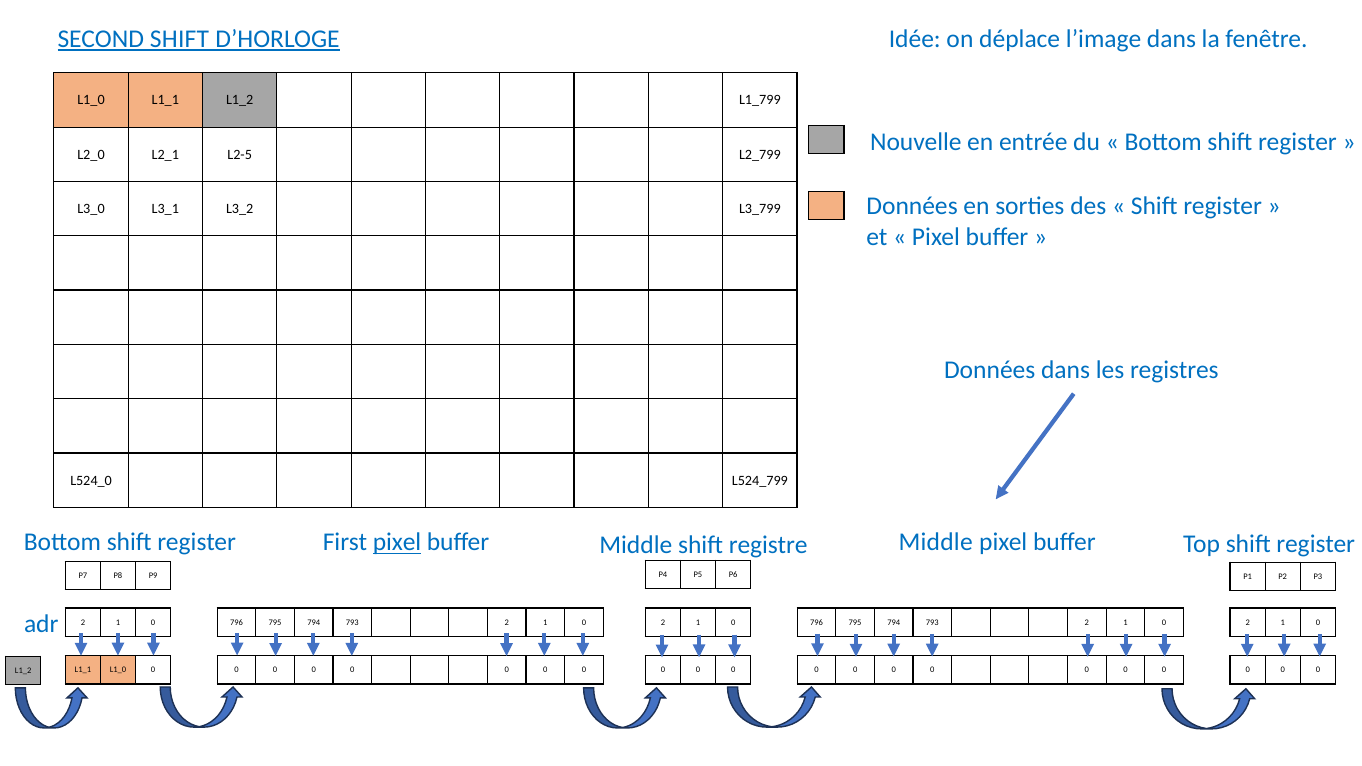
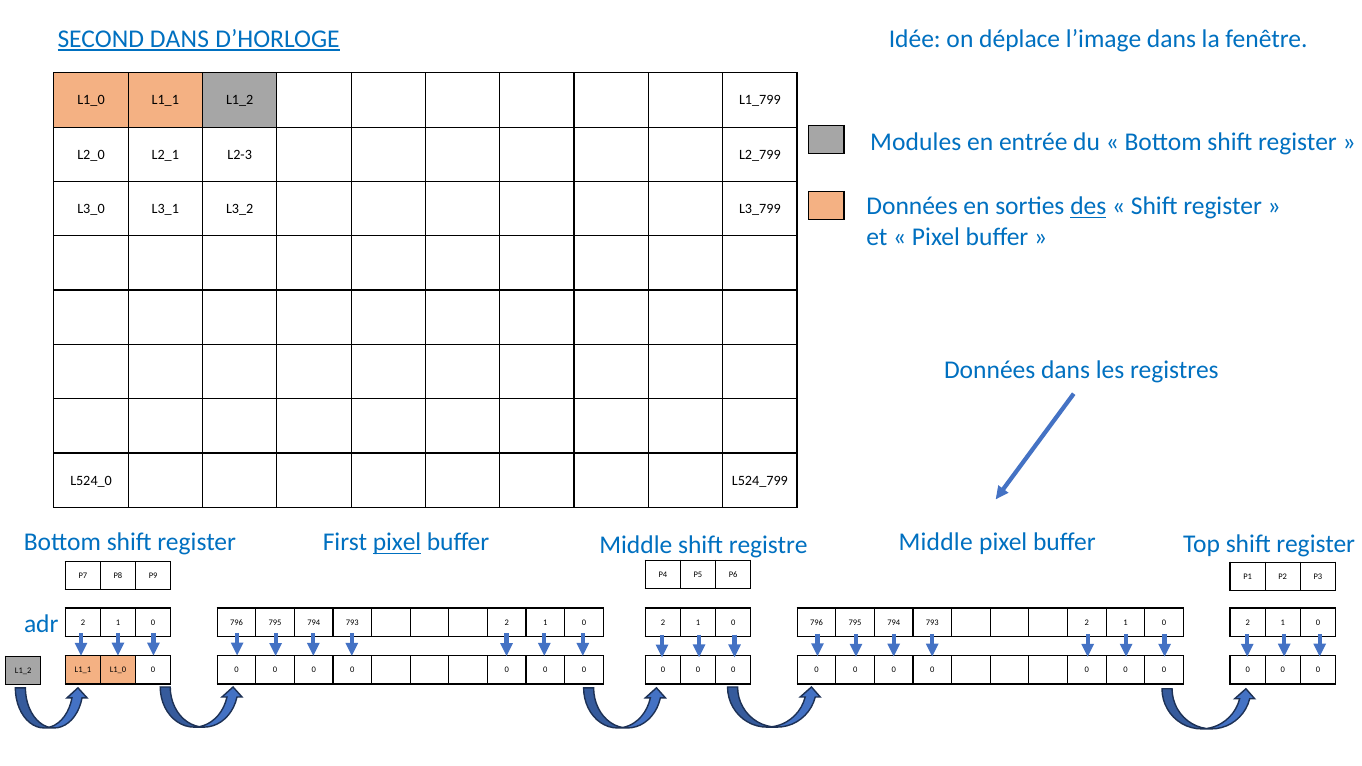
SECOND SHIFT: SHIFT -> DANS (179, 39)
Nouvelle: Nouvelle -> Modules (916, 142)
L2-5: L2-5 -> L2-3 (240, 154)
des underline: none -> present (1088, 207)
